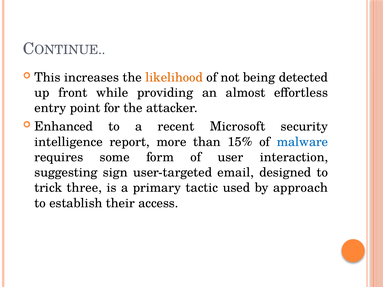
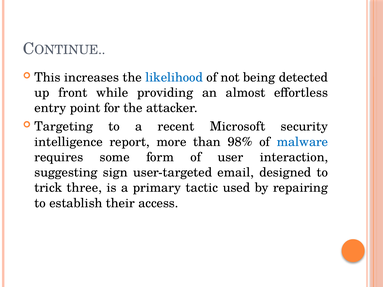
likelihood colour: orange -> blue (174, 77)
Enhanced: Enhanced -> Targeting (64, 127)
15%: 15% -> 98% (240, 142)
approach: approach -> repairing (300, 188)
